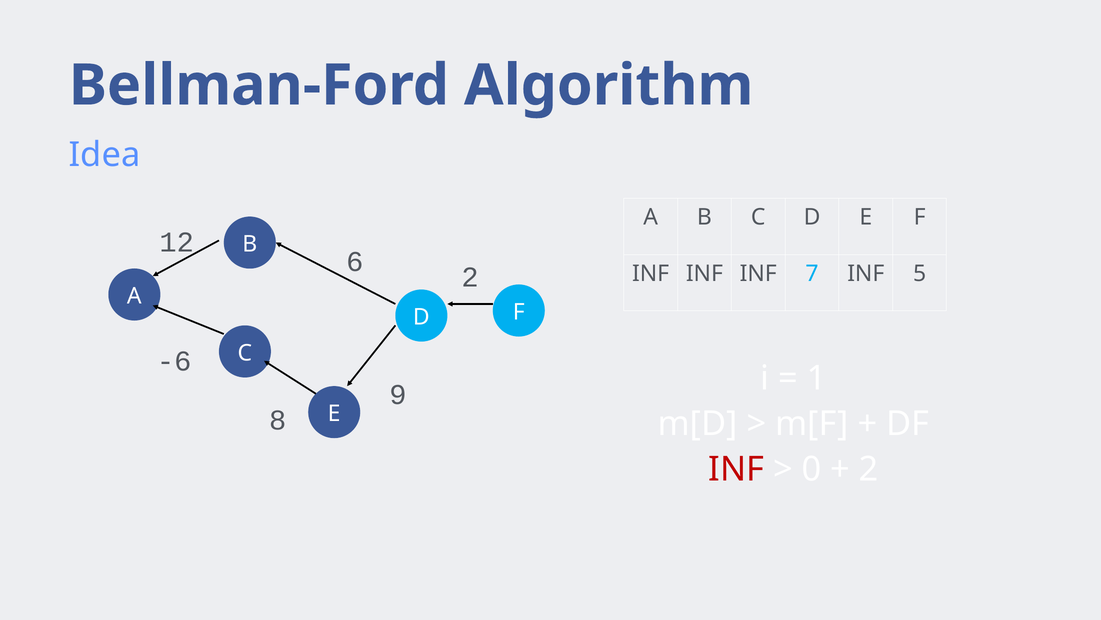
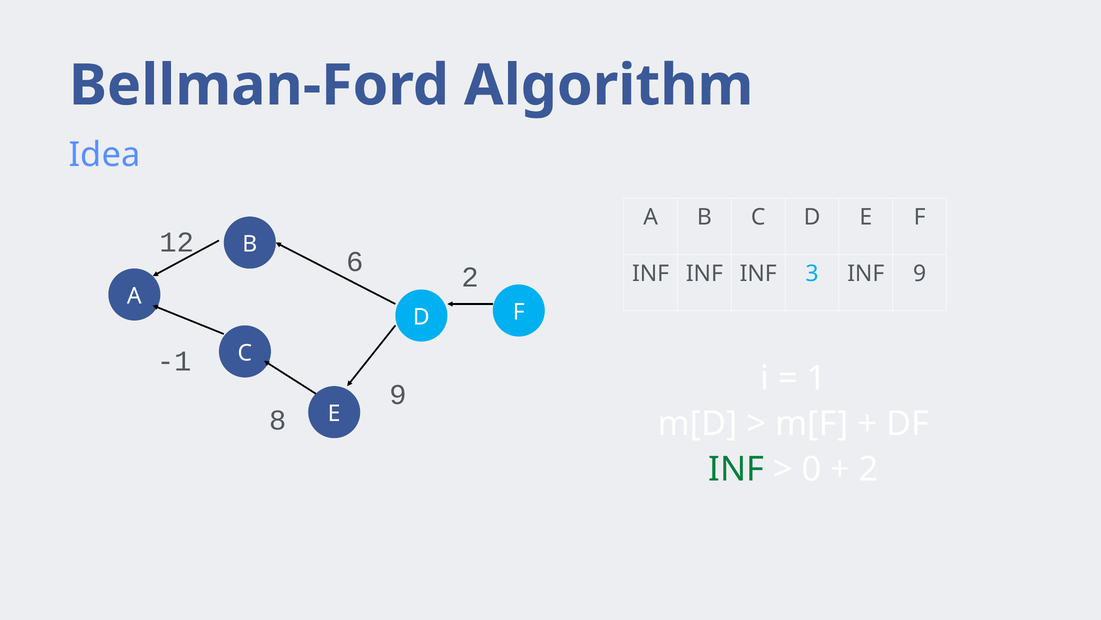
7: 7 -> 3 (812, 273)
INF 5: 5 -> 9 (920, 273)
-6: -6 -> -1 (174, 361)
INF colour: red -> green (736, 469)
